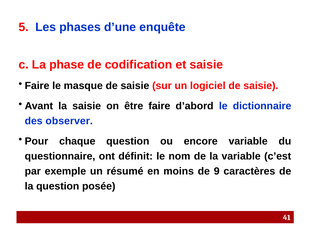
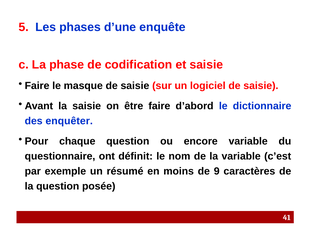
observer: observer -> enquêter (69, 121)
